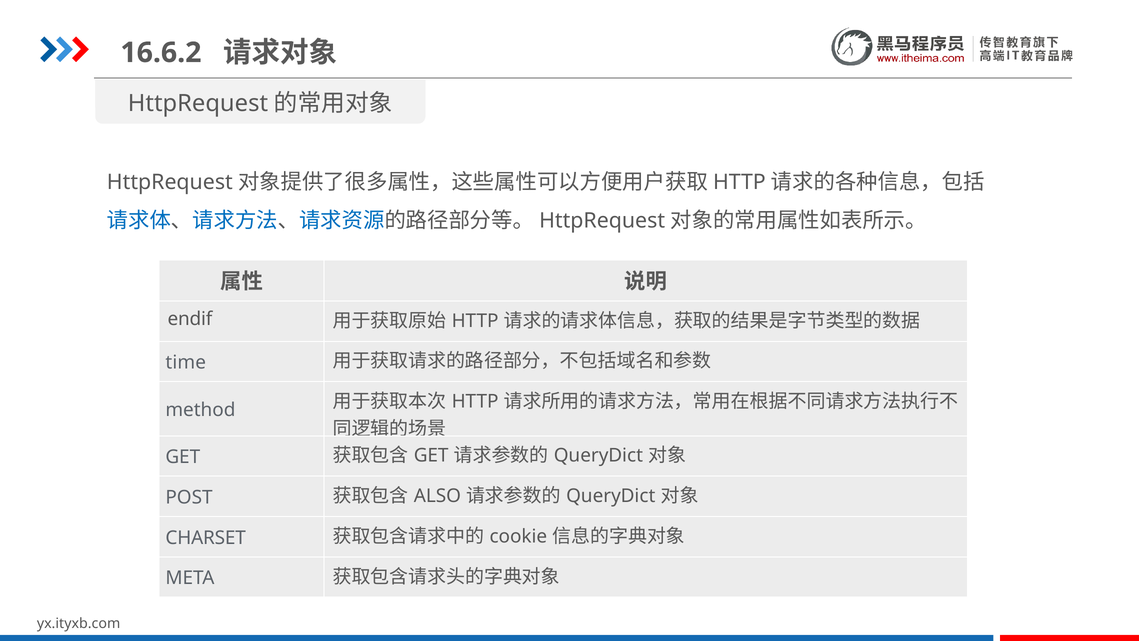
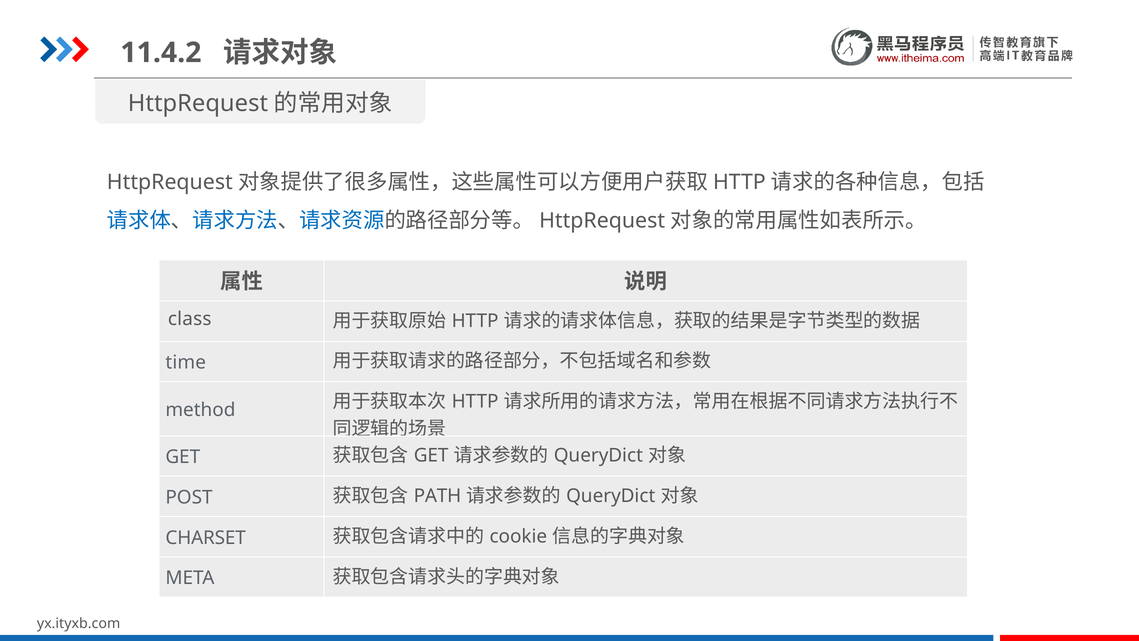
16.6.2: 16.6.2 -> 11.4.2 (161, 53)
endif: endif -> class (190, 319)
ALSO: ALSO -> PATH (437, 496)
